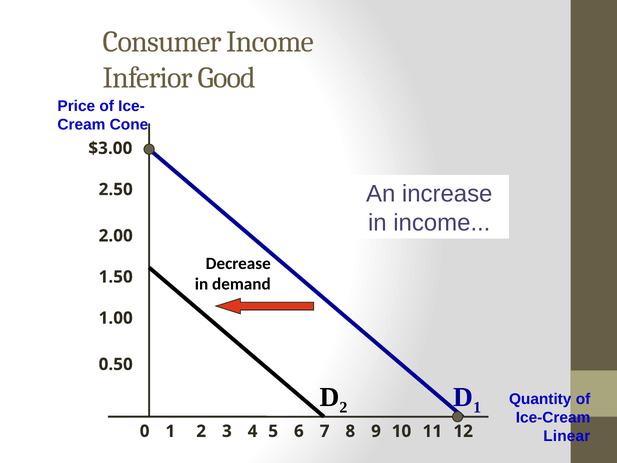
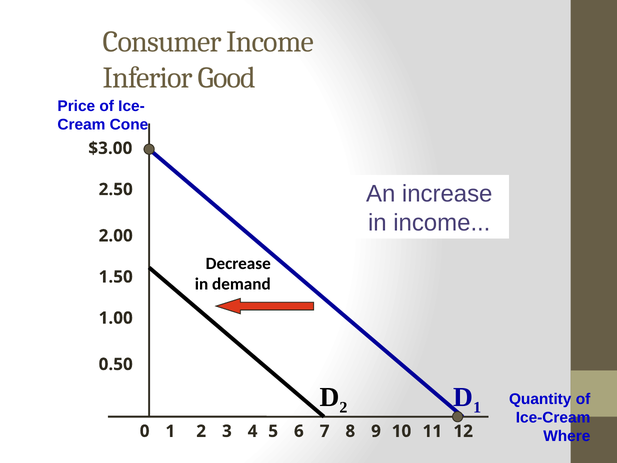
Linear: Linear -> Where (567, 436)
